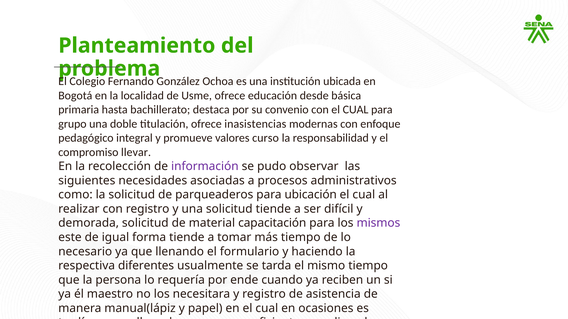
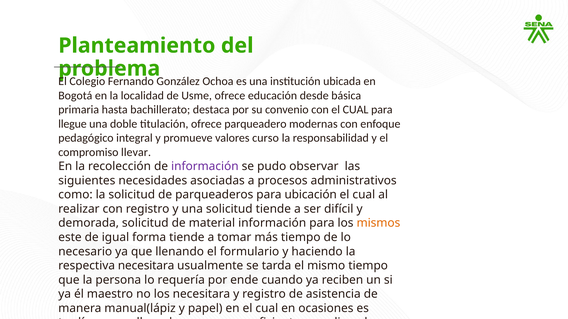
grupo: grupo -> llegue (72, 124)
inasistencias: inasistencias -> parqueadero (255, 124)
material capacitación: capacitación -> información (272, 223)
mismos colour: purple -> orange (378, 223)
respectiva diferentes: diferentes -> necesitara (146, 266)
